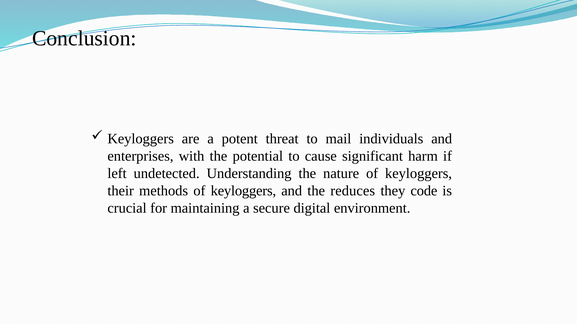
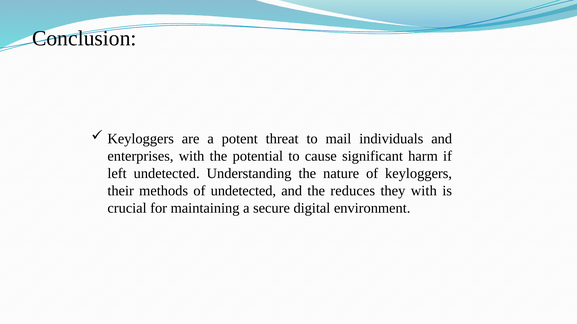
methods of keyloggers: keyloggers -> undetected (243, 191)
they code: code -> with (424, 191)
